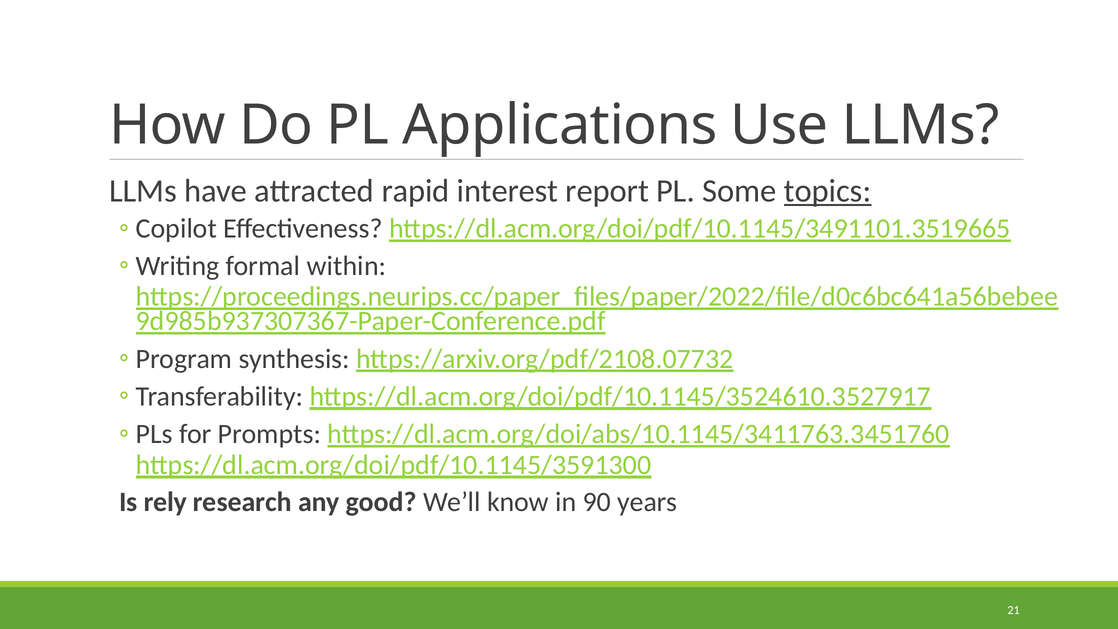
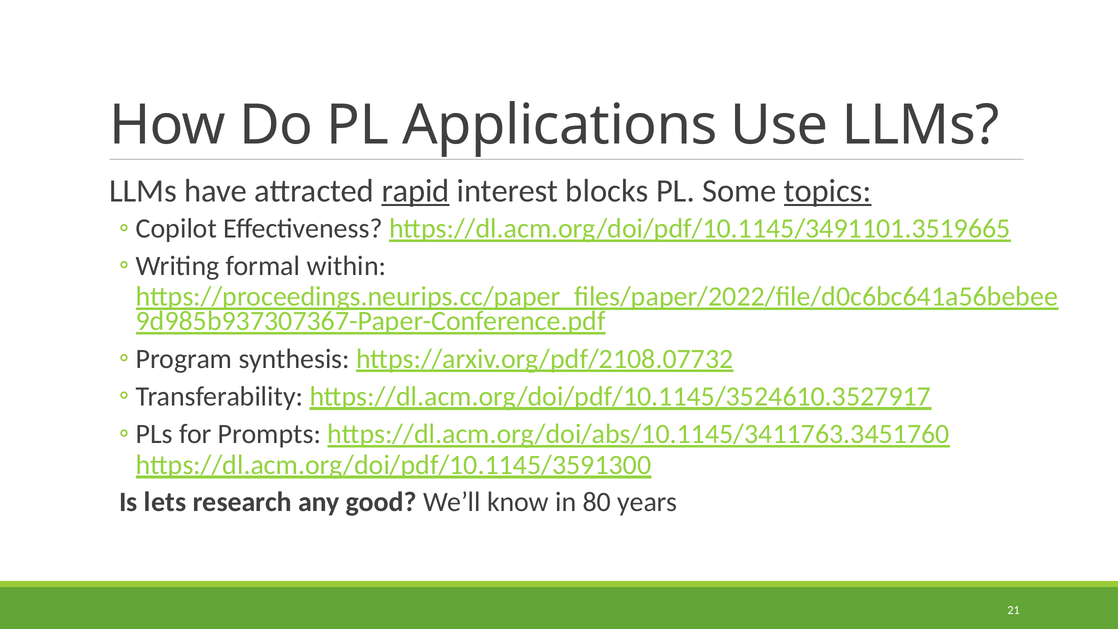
rapid underline: none -> present (416, 191)
report: report -> blocks (607, 191)
rely: rely -> lets (165, 502)
90: 90 -> 80 (597, 502)
